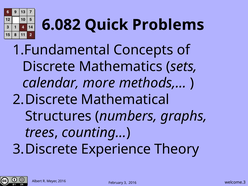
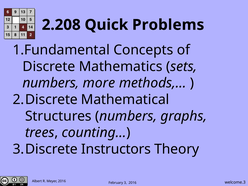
6.082: 6.082 -> 2.208 (61, 25)
calendar: calendar -> numbers (49, 83)
Experience: Experience -> Instructors (116, 149)
